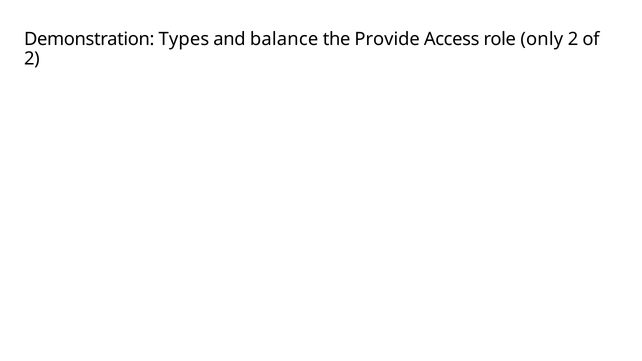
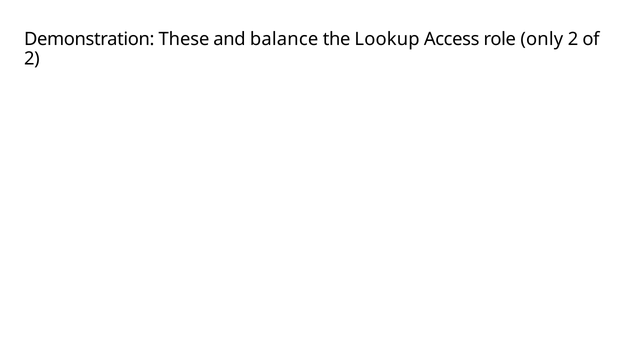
Types: Types -> These (184, 39)
Provide: Provide -> Lookup (387, 39)
